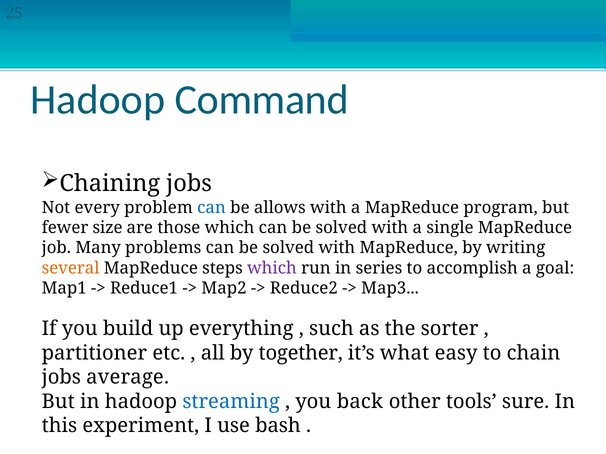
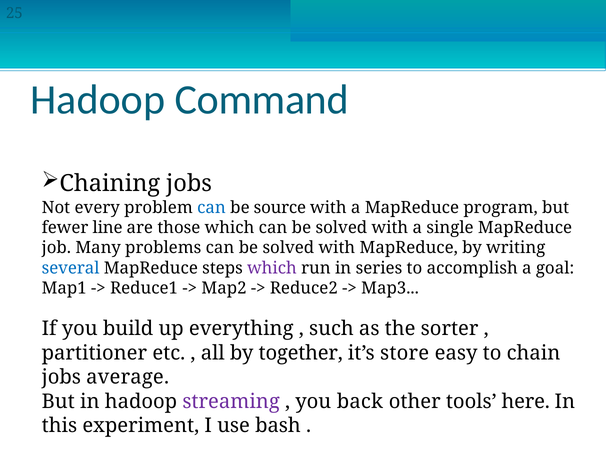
allows: allows -> source (280, 208)
size: size -> line (108, 228)
several colour: orange -> blue (71, 268)
what: what -> store (405, 353)
streaming colour: blue -> purple (231, 402)
sure: sure -> here (526, 402)
